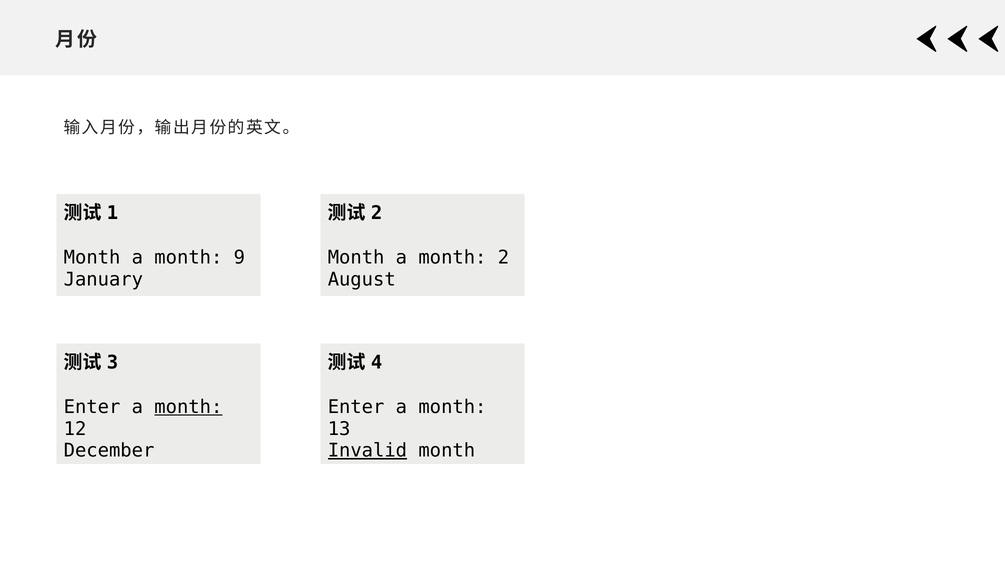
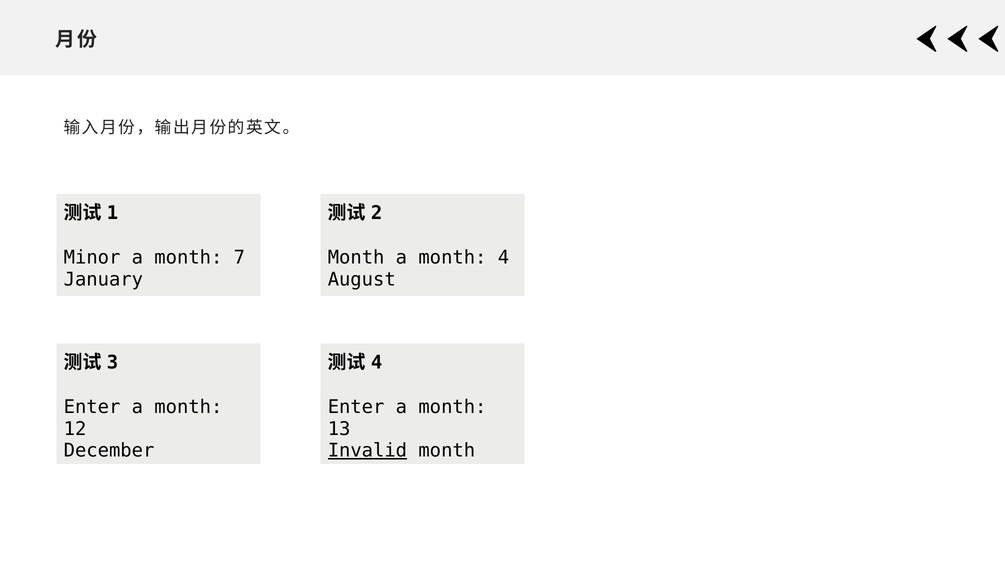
Month: Month -> Minor (92, 258)
9: 9 -> 7 (239, 258)
month 2: 2 -> 4 (503, 258)
month underline: present -> none (188, 407)
